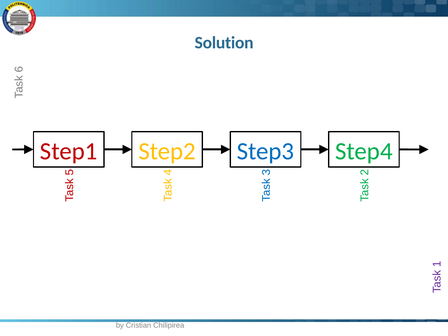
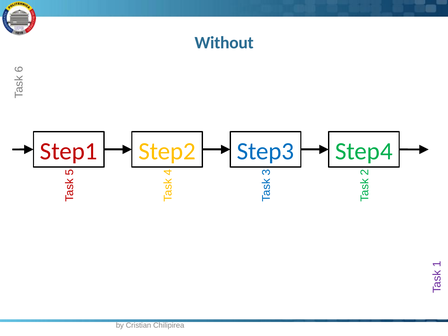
Solution: Solution -> Without (224, 43)
